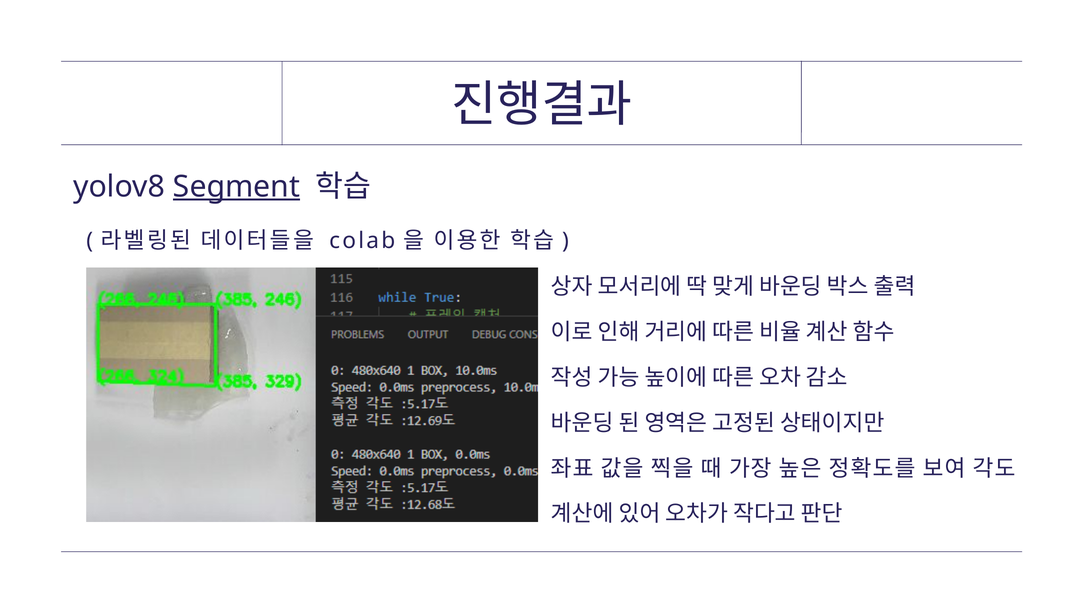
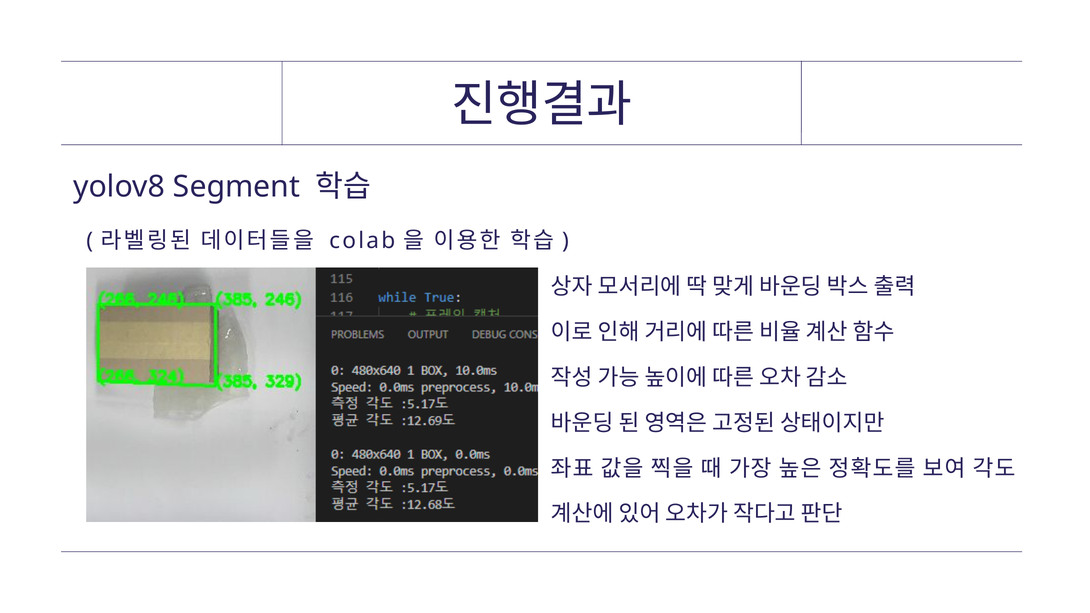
Segment underline: present -> none (237, 187)
